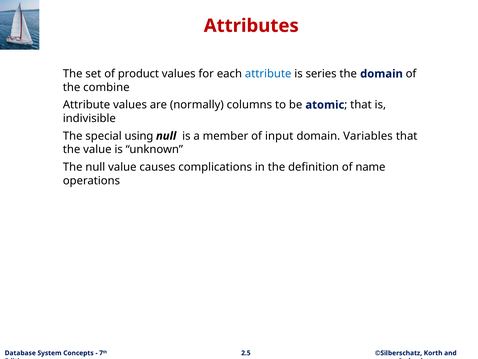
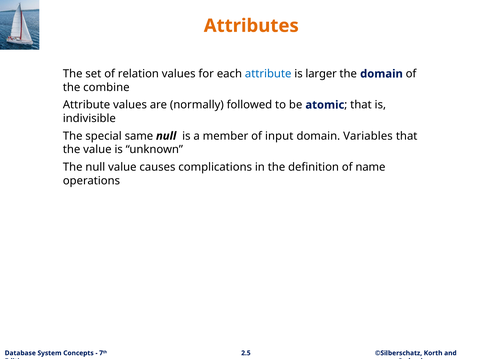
Attributes colour: red -> orange (251, 26)
product: product -> relation (138, 74)
series: series -> larger (321, 74)
columns: columns -> followed (249, 105)
using: using -> same (139, 136)
